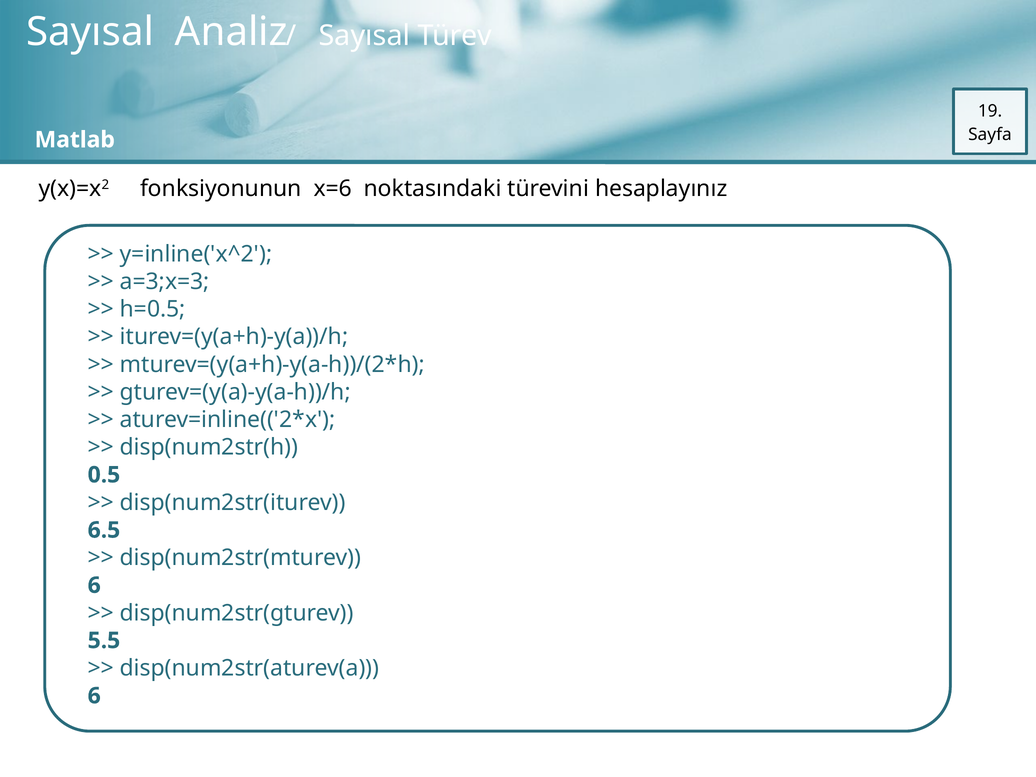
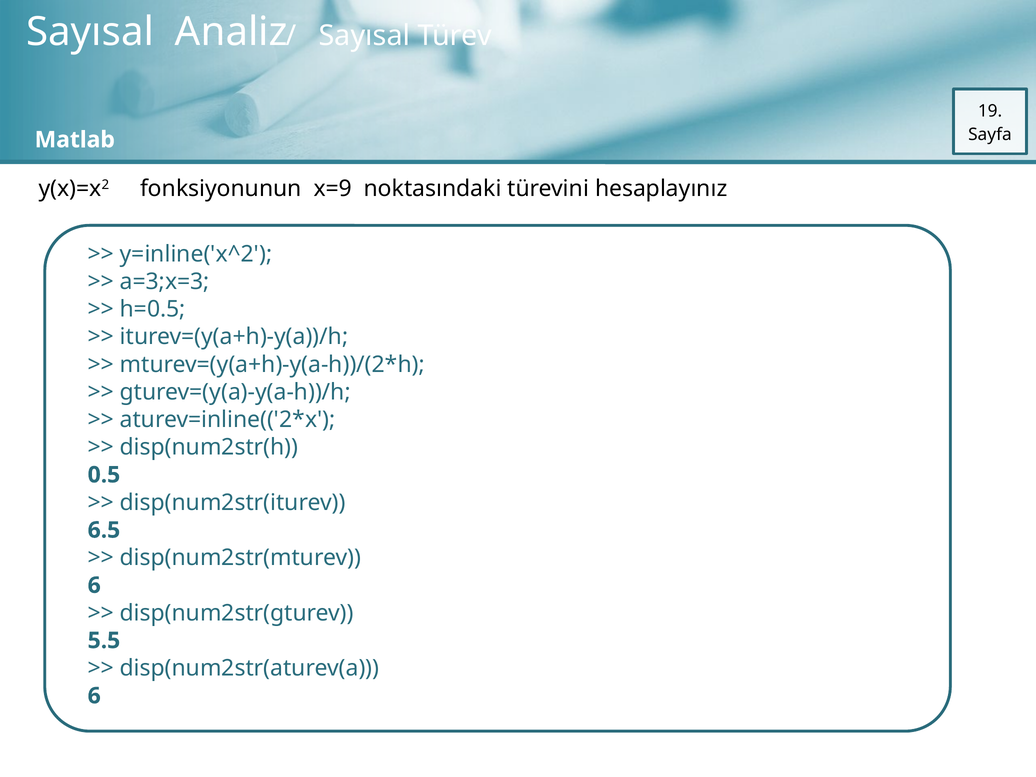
x=6: x=6 -> x=9 (333, 189)
